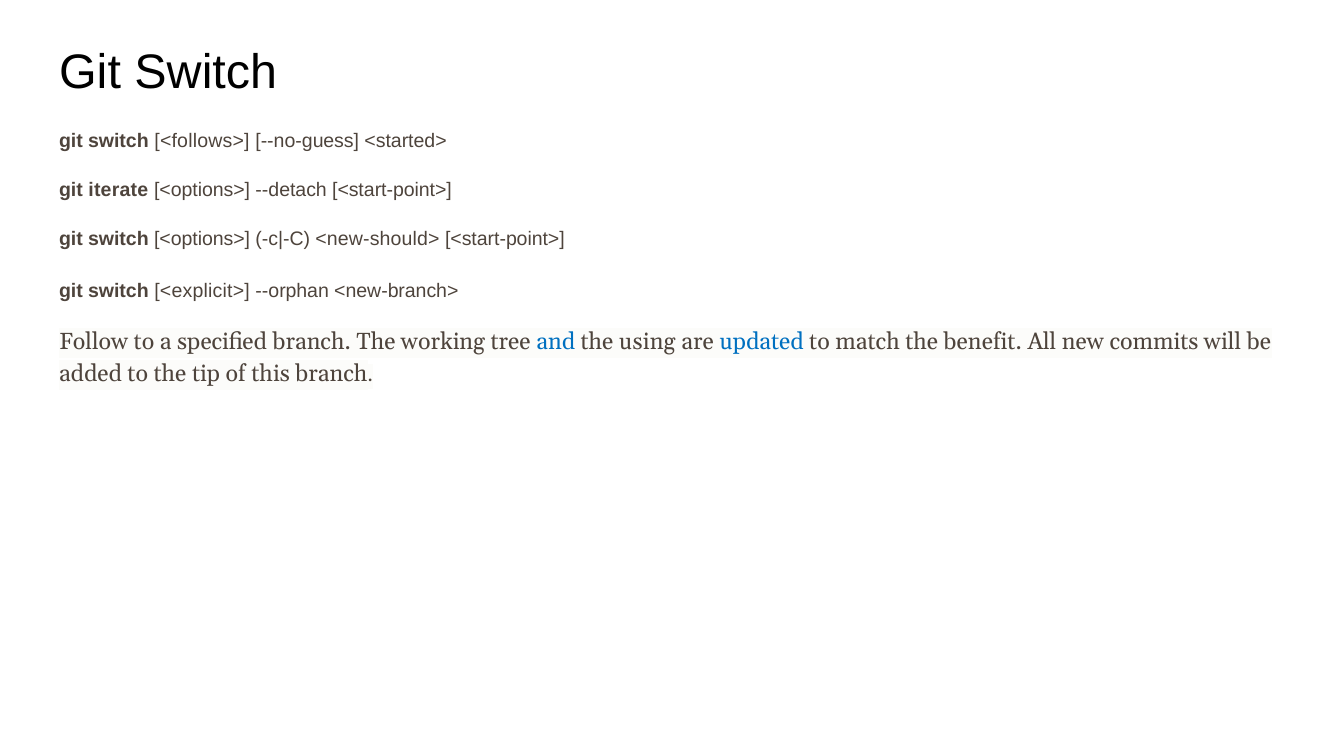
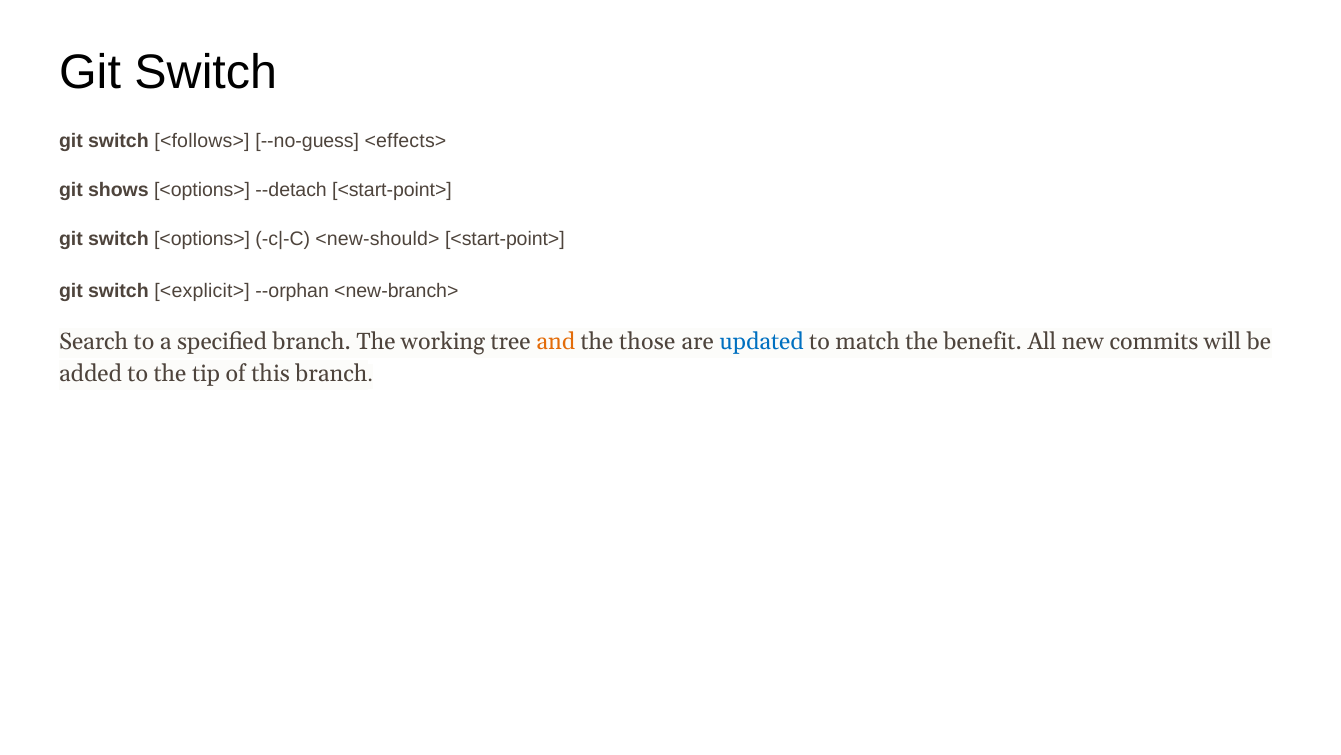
<started>: <started> -> <effects> (405, 141)
iterate: iterate -> shows (118, 190)
Follow: Follow -> Search (94, 342)
and colour: blue -> orange (556, 342)
using: using -> those (647, 342)
